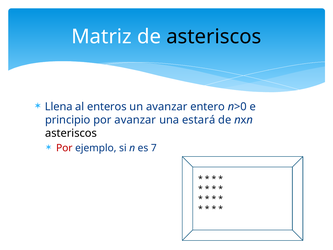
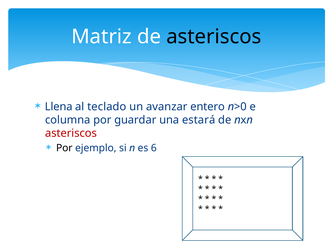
enteros: enteros -> teclado (107, 107)
principio: principio -> columna (68, 120)
por avanzar: avanzar -> guardar (135, 120)
asteriscos colour: black -> red (71, 133)
Por colour: red -> black (64, 148)
7: 7 -> 6 (154, 148)
